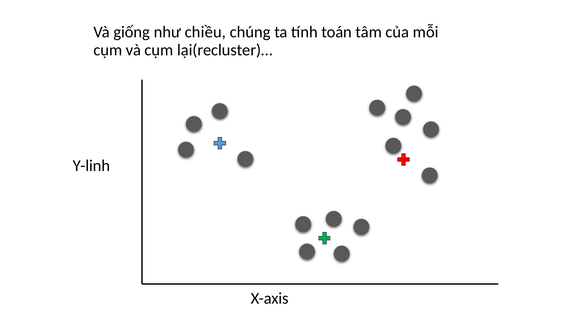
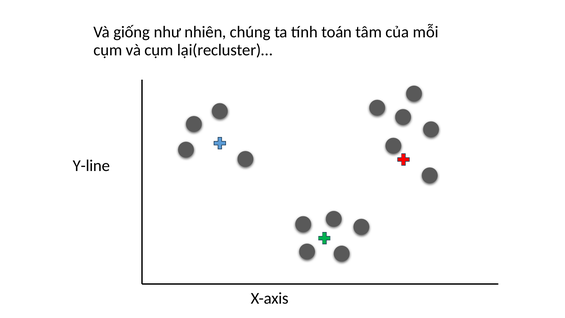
chiều: chiều -> nhiên (206, 32)
Y-linh: Y-linh -> Y-line (91, 166)
